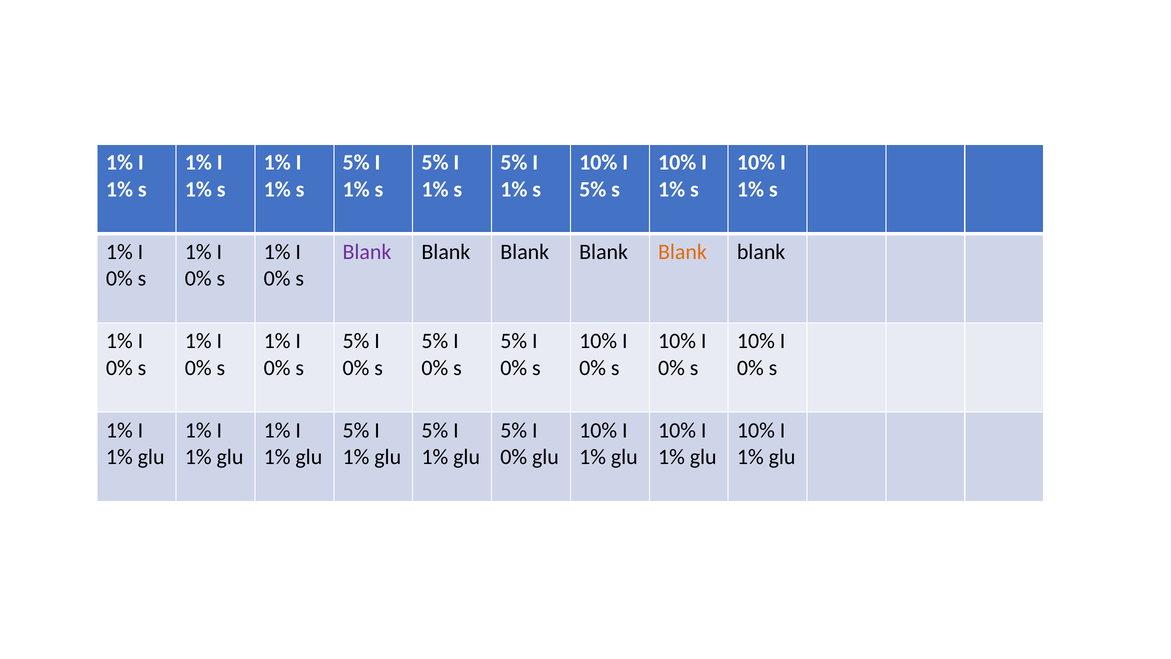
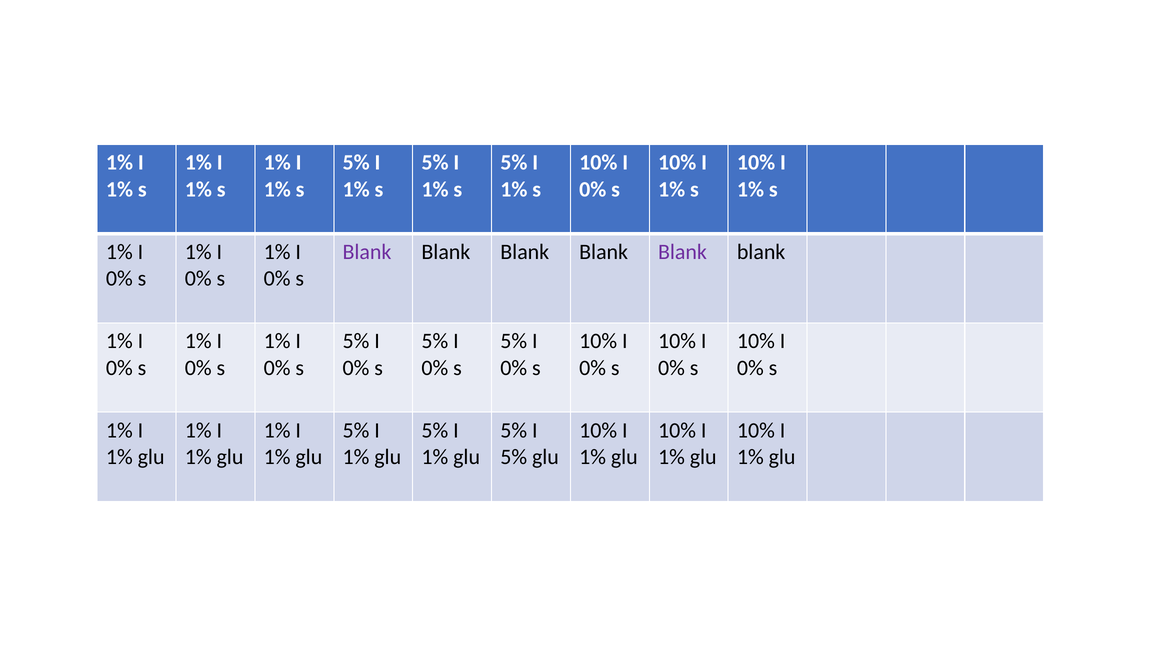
5%: 5% -> 0% (593, 189)
Blank colour: orange -> purple (682, 252)
0%: 0% -> 5% (514, 457)
